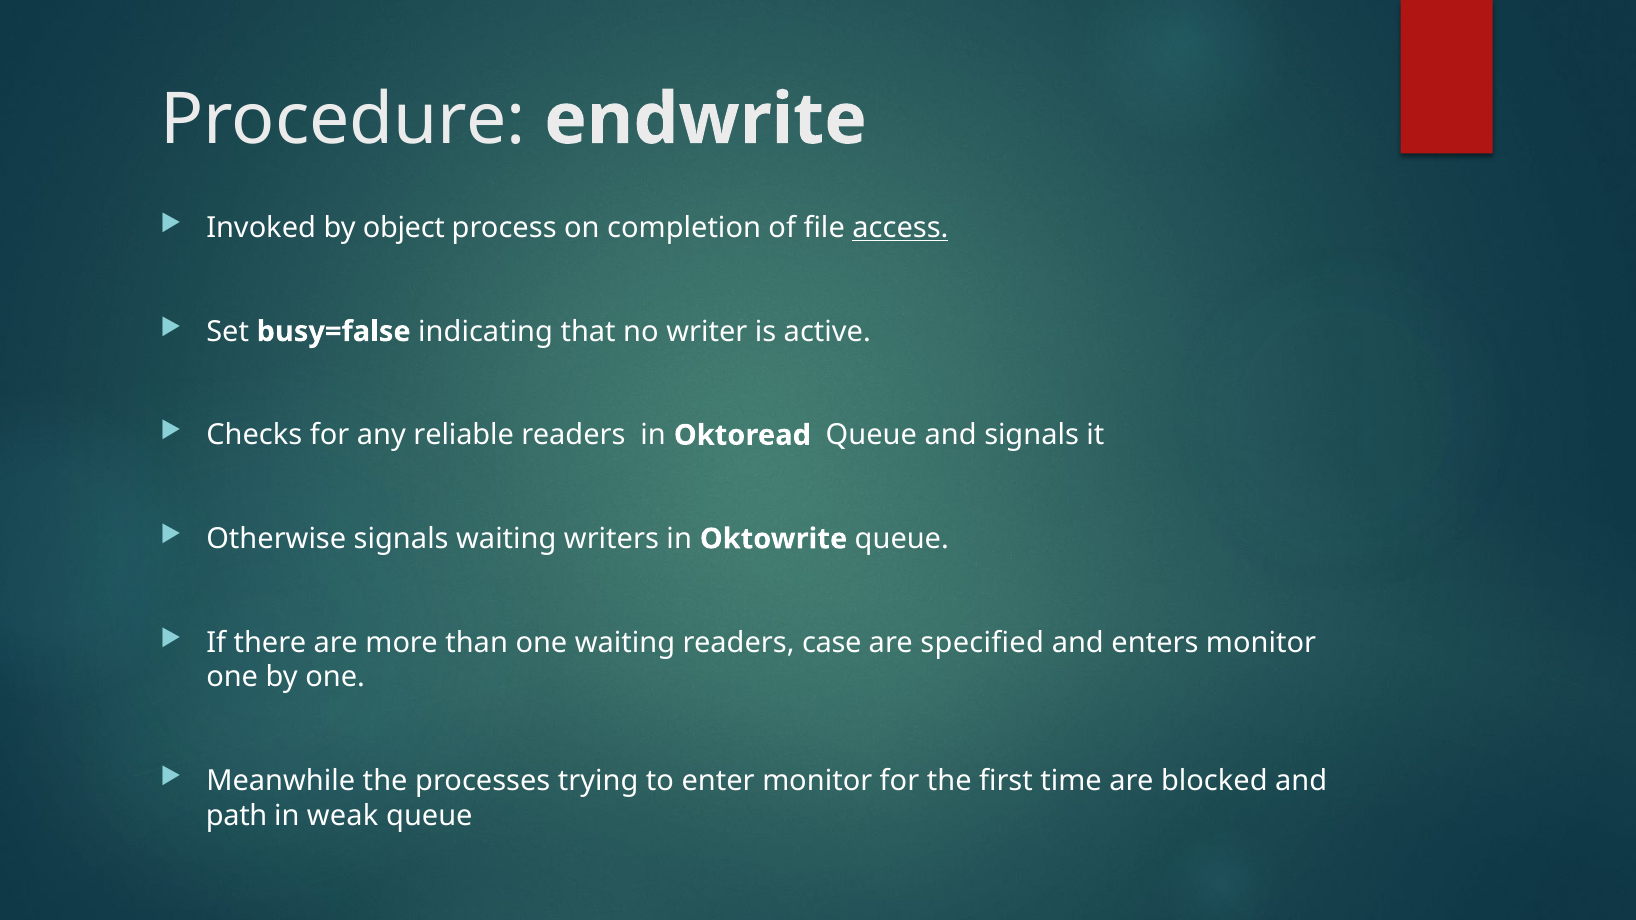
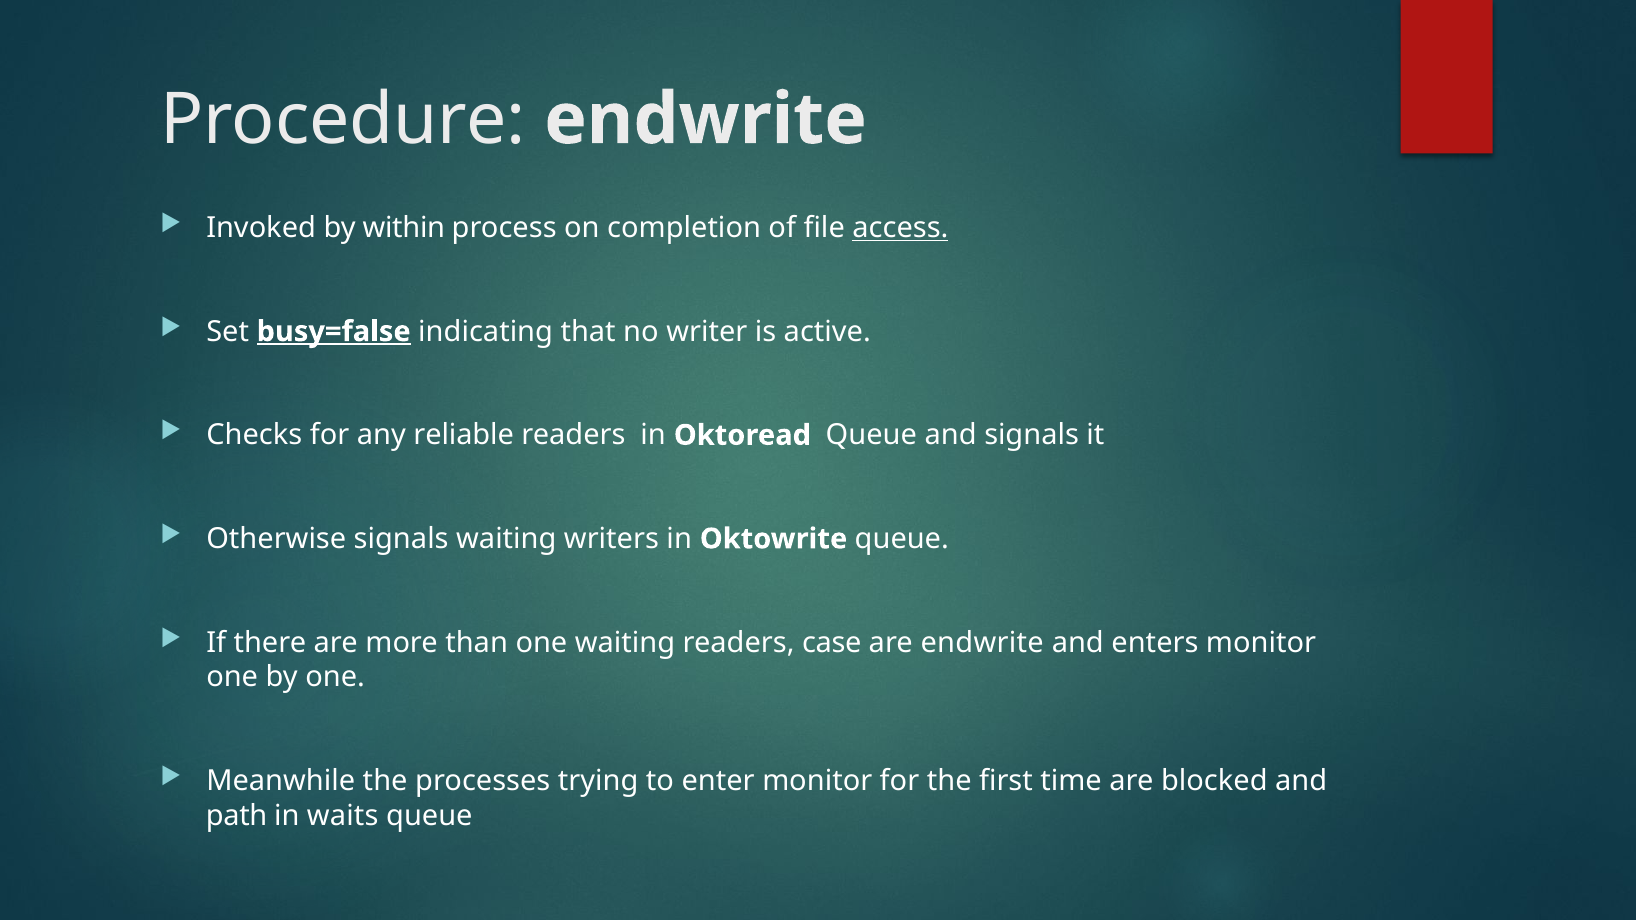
object: object -> within (404, 228)
busy=false underline: none -> present (334, 332)
are specified: specified -> endwrite (982, 643)
weak: weak -> waits (343, 816)
